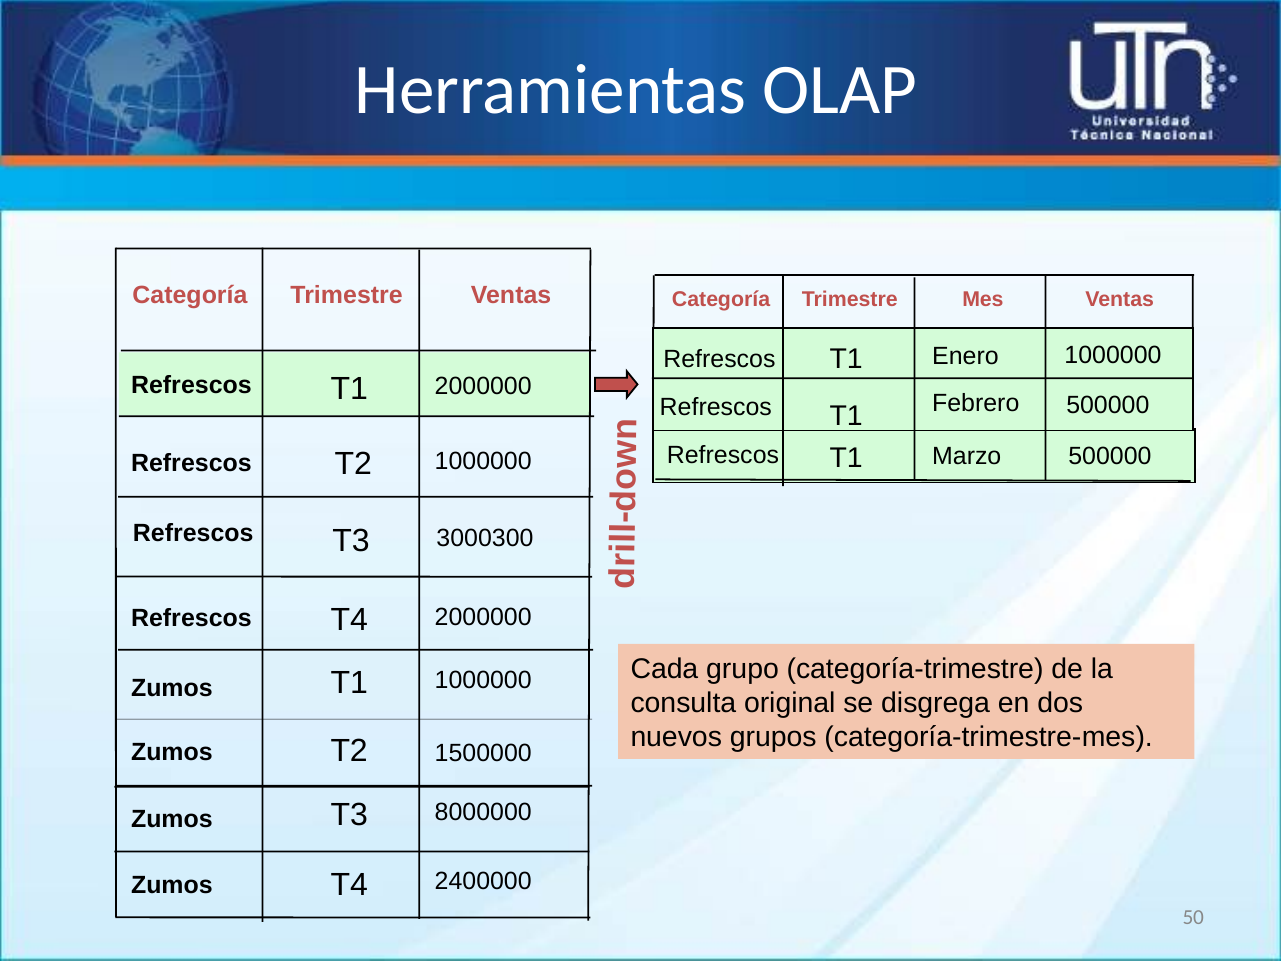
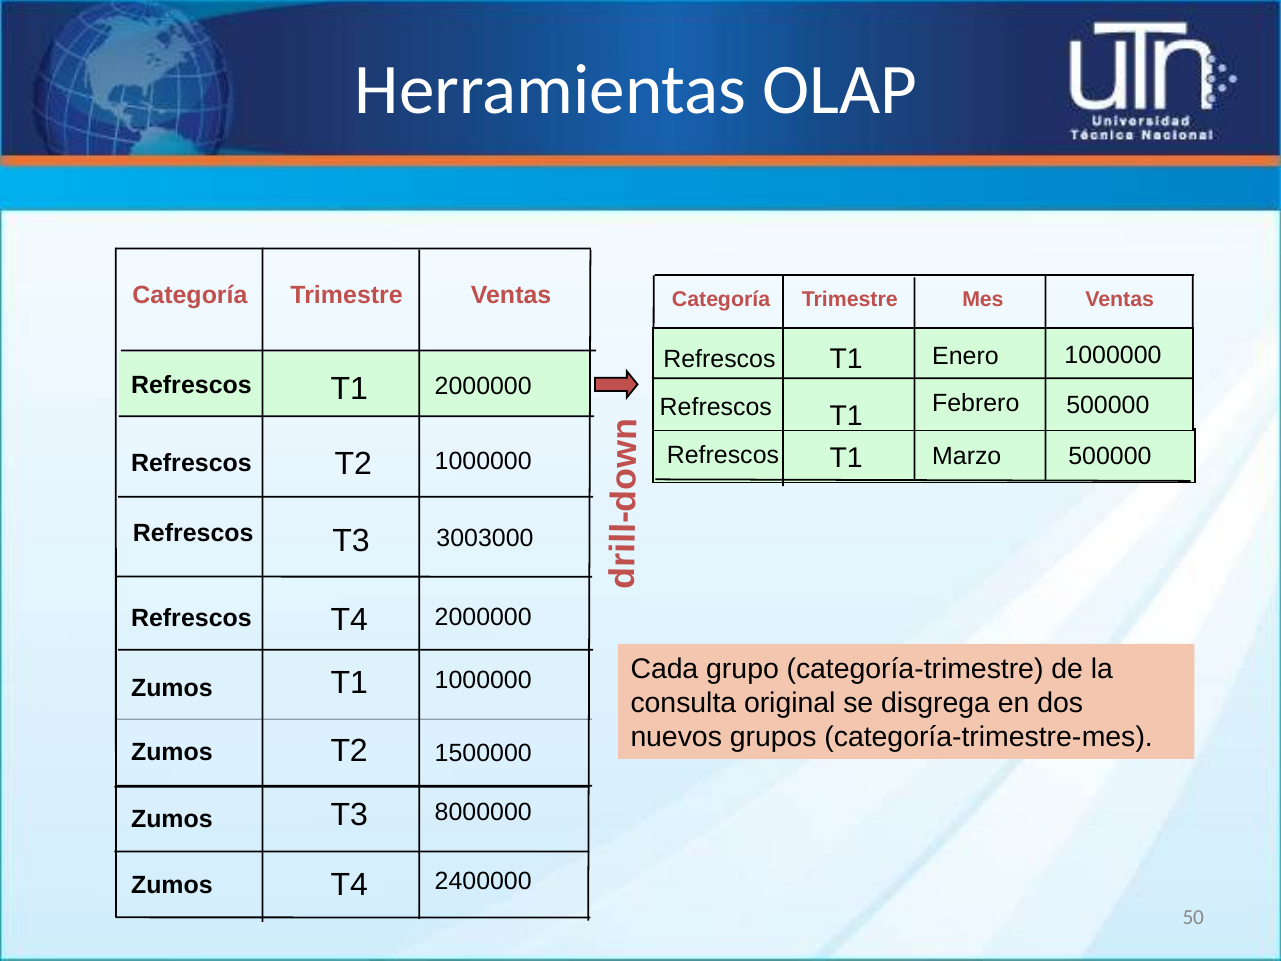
3000300: 3000300 -> 3003000 (485, 539)
